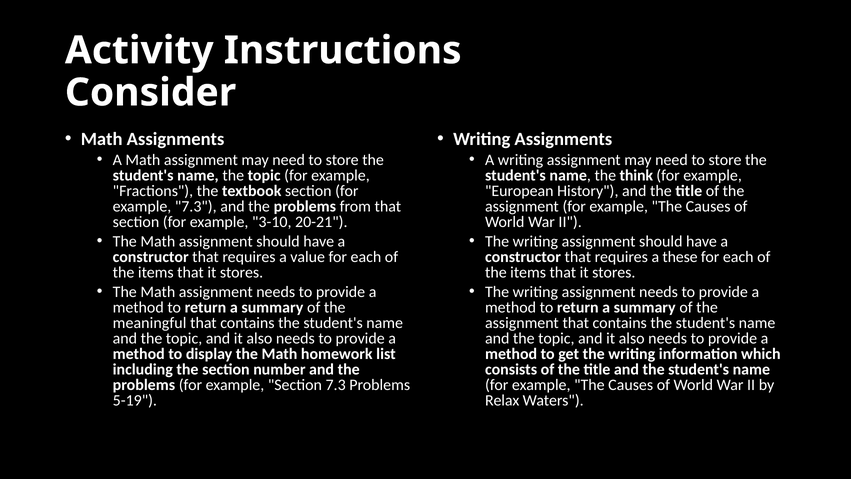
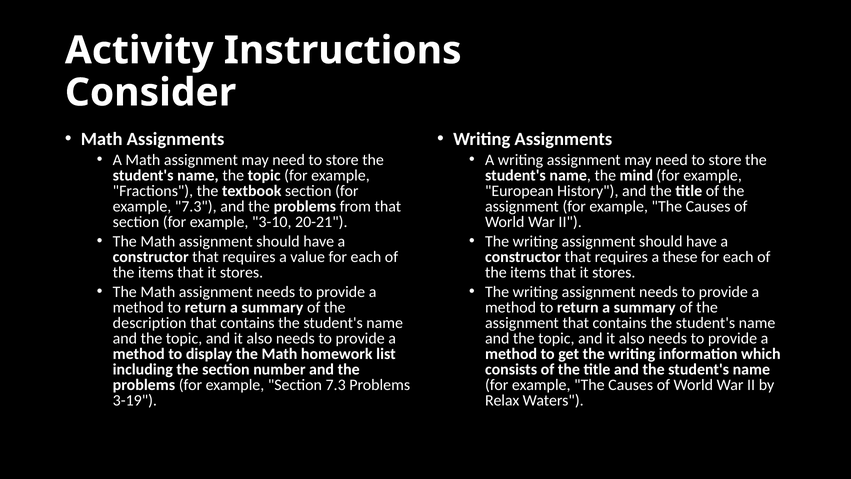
think: think -> mind (636, 175)
meaningful: meaningful -> description (150, 323)
5-19: 5-19 -> 3-19 (135, 400)
